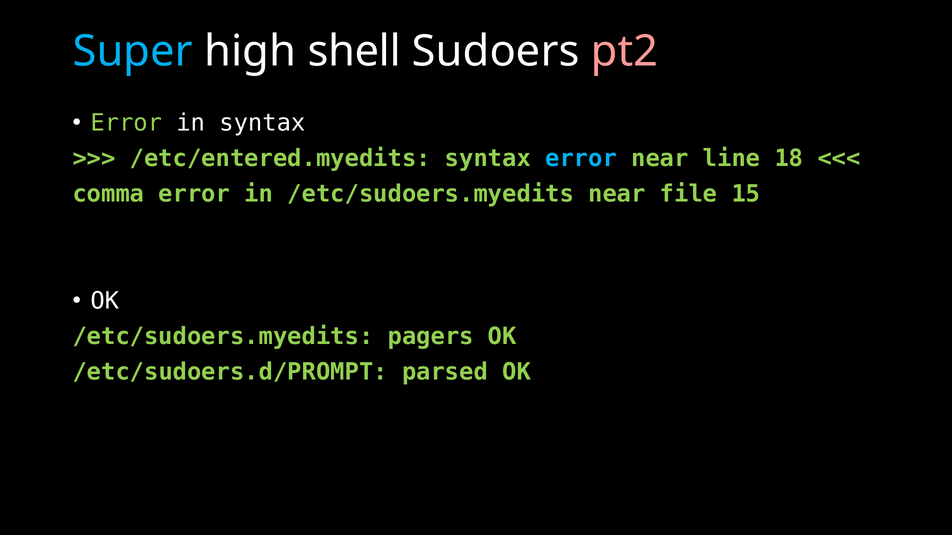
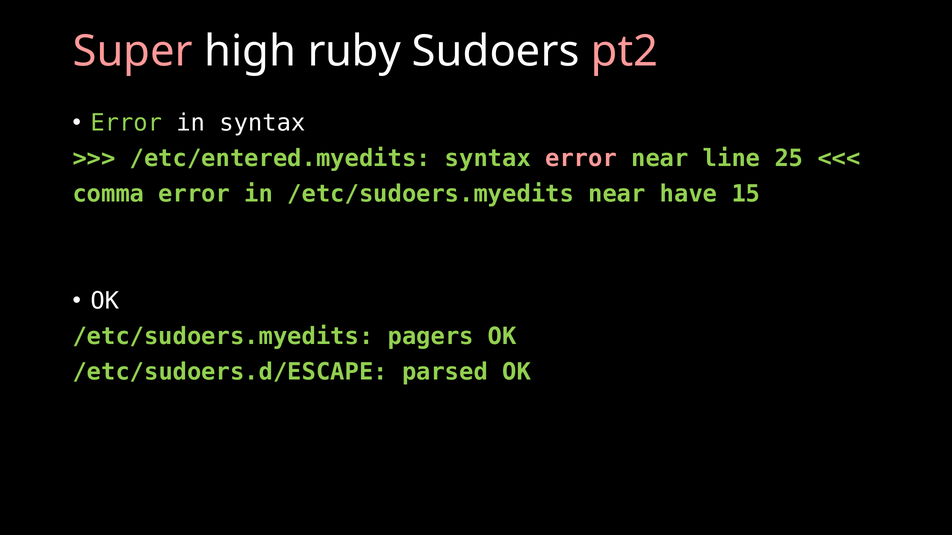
Super colour: light blue -> pink (133, 51)
shell: shell -> ruby (354, 51)
error colour: light blue -> pink (581, 159)
18: 18 -> 25 (789, 159)
file: file -> have (689, 194)
/etc/sudoers.d/PROMPT: /etc/sudoers.d/PROMPT -> /etc/sudoers.d/ESCAPE (230, 372)
